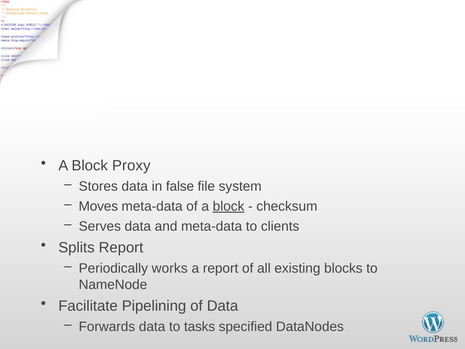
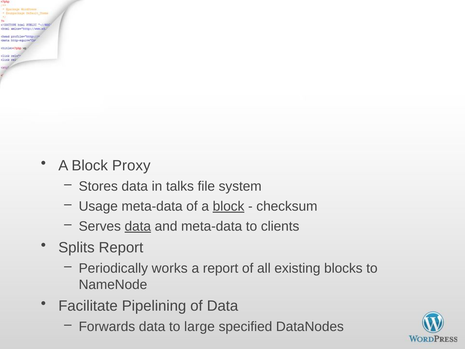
false: false -> talks (180, 186)
Moves: Moves -> Usage (98, 206)
data underline: none -> present (138, 226)
tasks: tasks -> large (199, 326)
